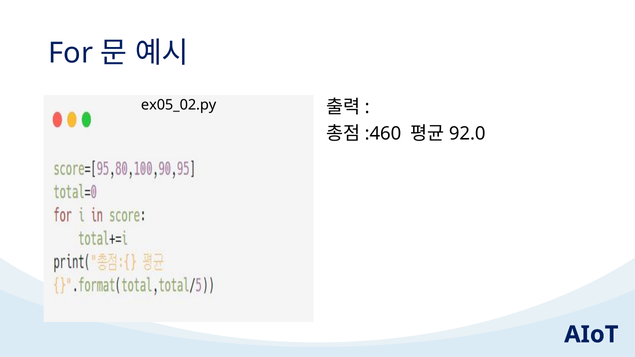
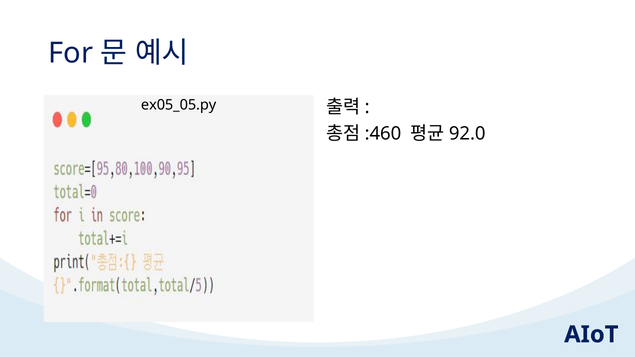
ex05_02.py: ex05_02.py -> ex05_05.py (179, 105)
